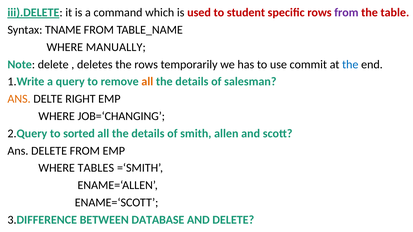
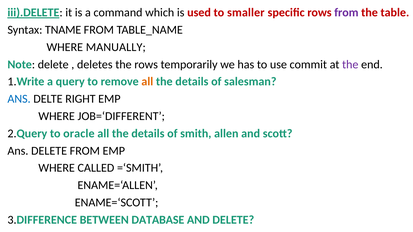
student: student -> smaller (246, 13)
the colour: blue -> purple (350, 64)
ANS colour: orange -> blue (19, 99)
JOB=‘CHANGING: JOB=‘CHANGING -> JOB=‘DIFFERENT (121, 116)
sorted: sorted -> oracle (79, 134)
TABLES: TABLES -> CALLED (96, 168)
